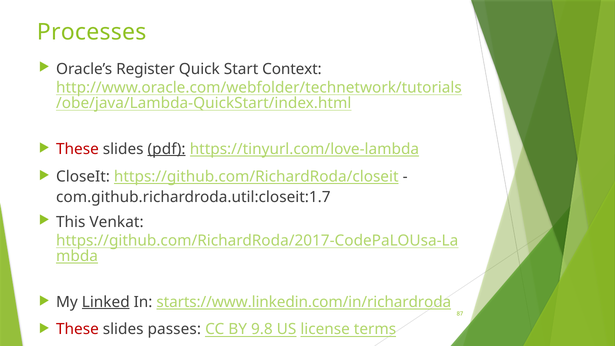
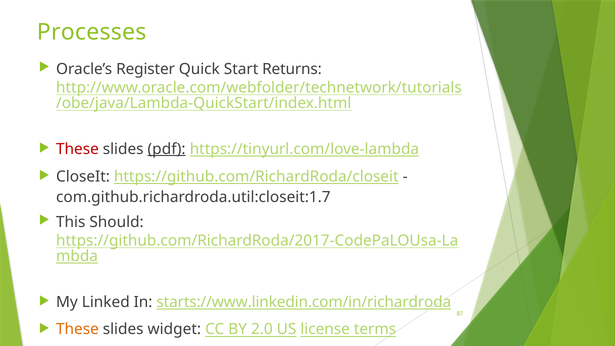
Context: Context -> Returns (292, 69)
Venkat: Venkat -> Should (117, 222)
Linked underline: present -> none (106, 302)
These colour: red -> orange (77, 329)
passes: passes -> widget (174, 329)
9.8: 9.8 -> 2.0 (262, 329)
